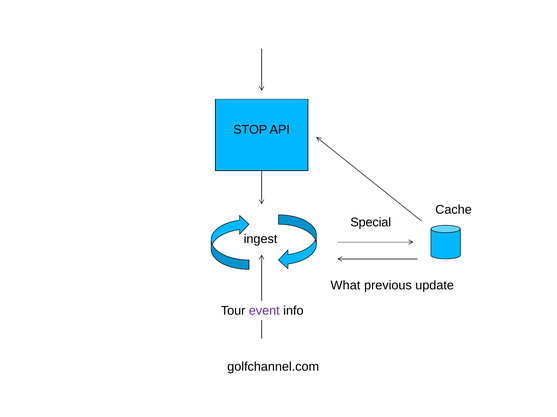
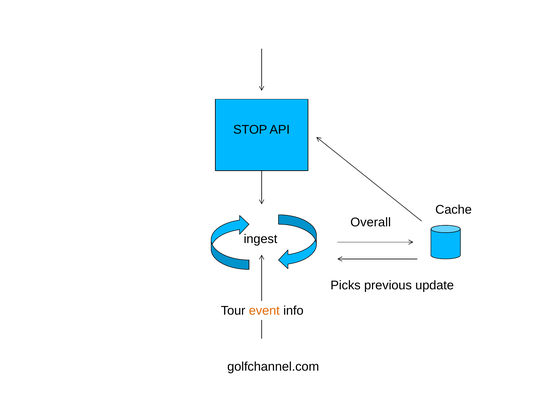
Special: Special -> Overall (371, 223)
What: What -> Picks (346, 286)
event colour: purple -> orange (264, 311)
